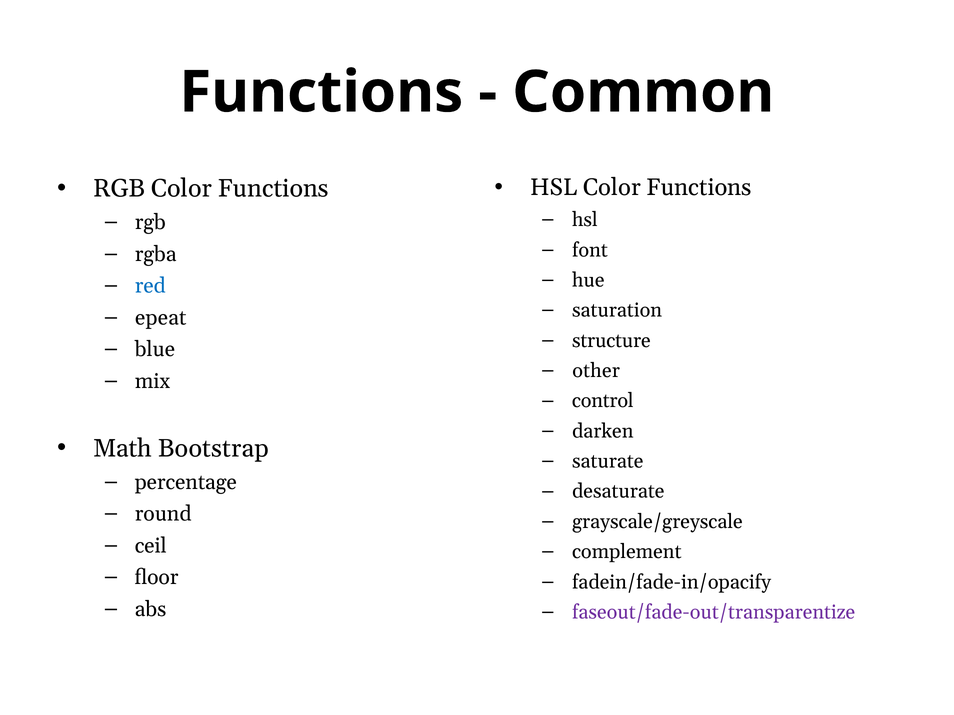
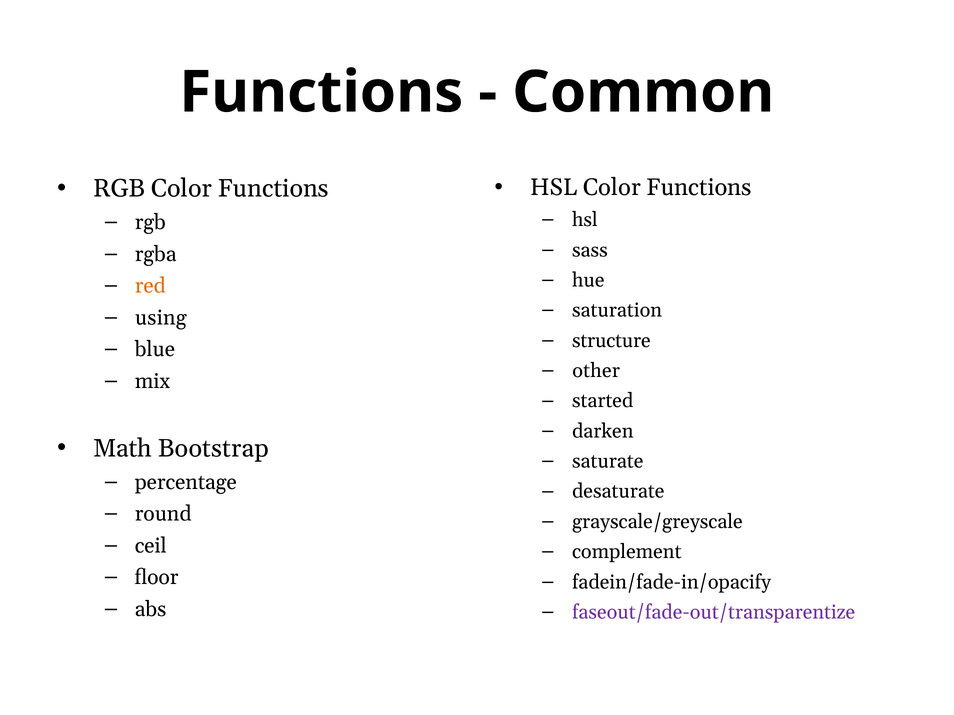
font: font -> sass (590, 250)
red colour: blue -> orange (150, 286)
epeat: epeat -> using (161, 318)
control: control -> started (603, 401)
